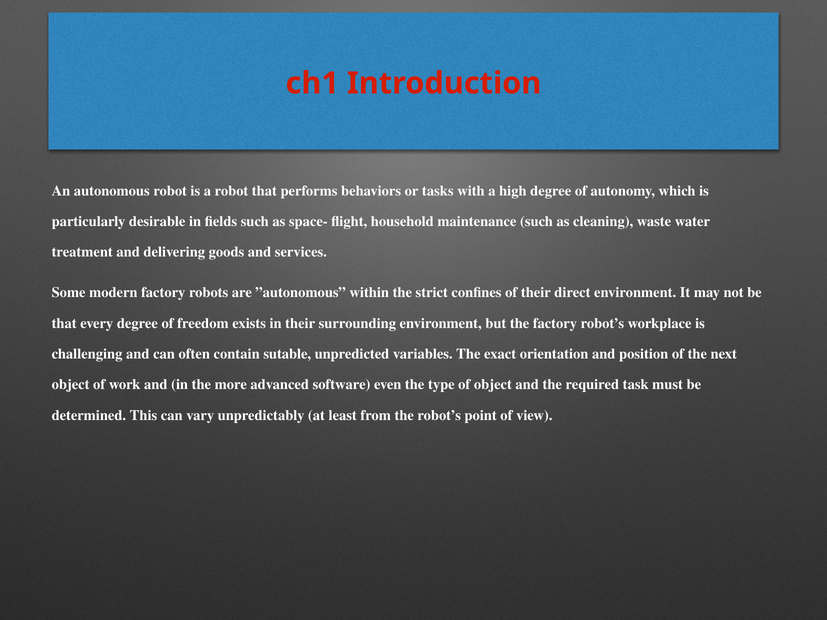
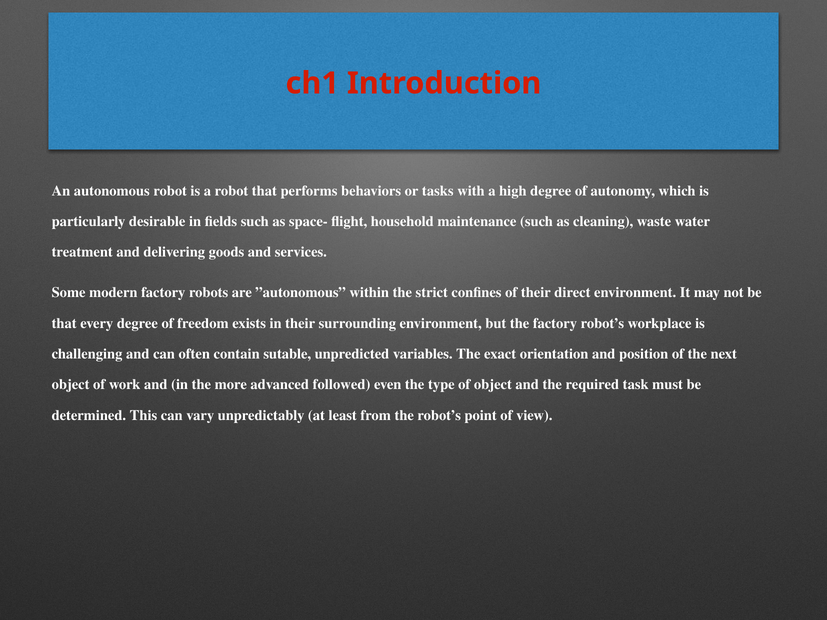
software: software -> followed (341, 385)
